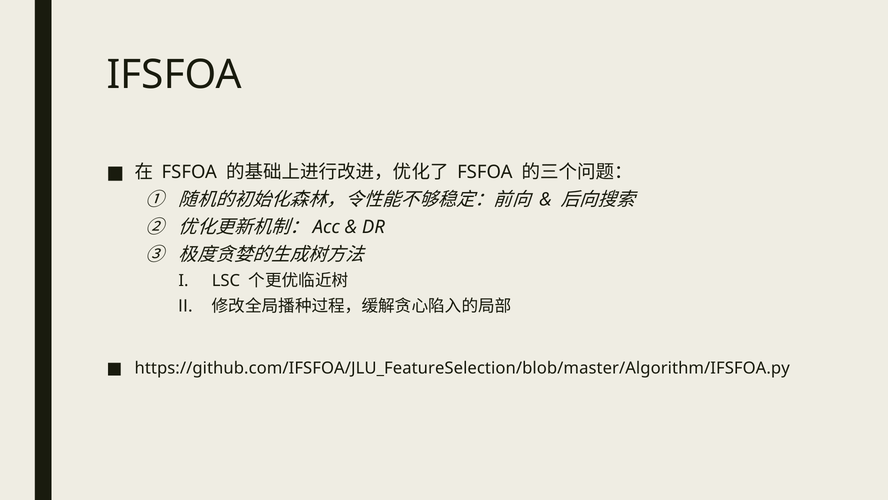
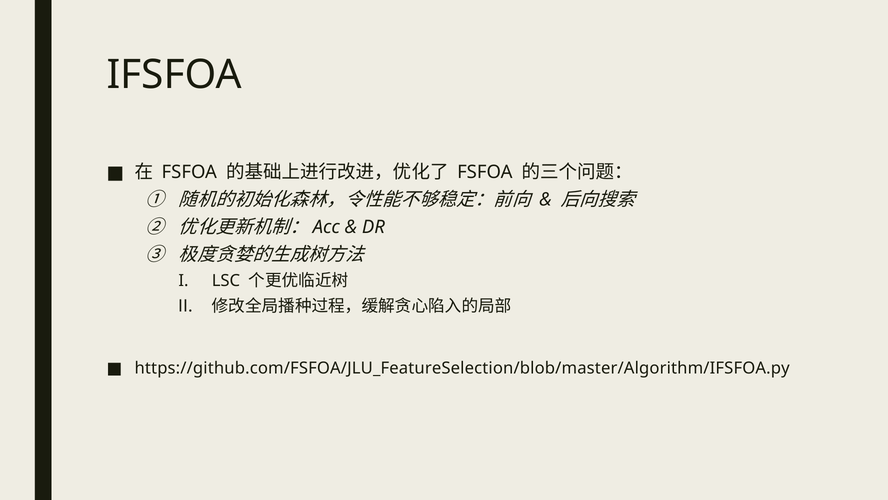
https://github.com/IFSFOA/JLU_FeatureSelection/blob/master/Algorithm/IFSFOA.py: https://github.com/IFSFOA/JLU_FeatureSelection/blob/master/Algorithm/IFSFOA.py -> https://github.com/FSFOA/JLU_FeatureSelection/blob/master/Algorithm/IFSFOA.py (462, 368)
